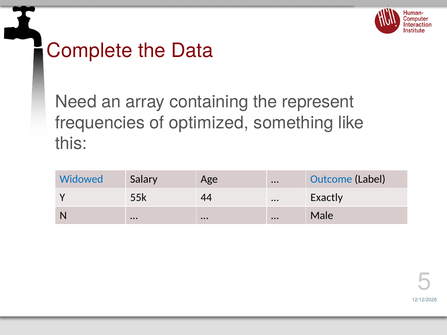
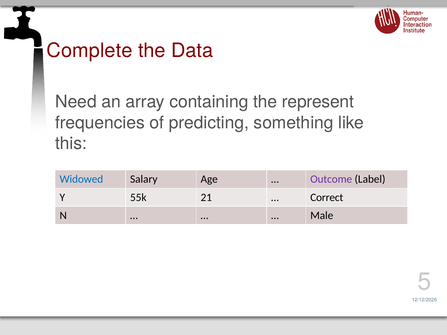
optimized: optimized -> predicting (209, 123)
Outcome colour: blue -> purple (331, 179)
44: 44 -> 21 (206, 197)
Exactly: Exactly -> Correct (327, 197)
